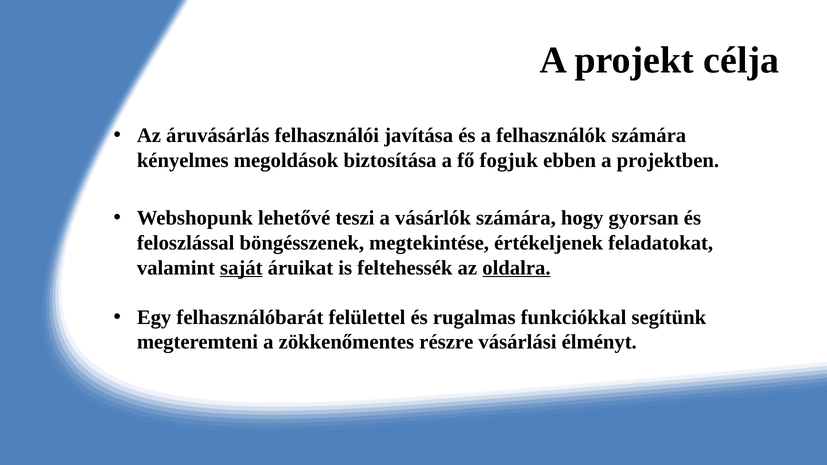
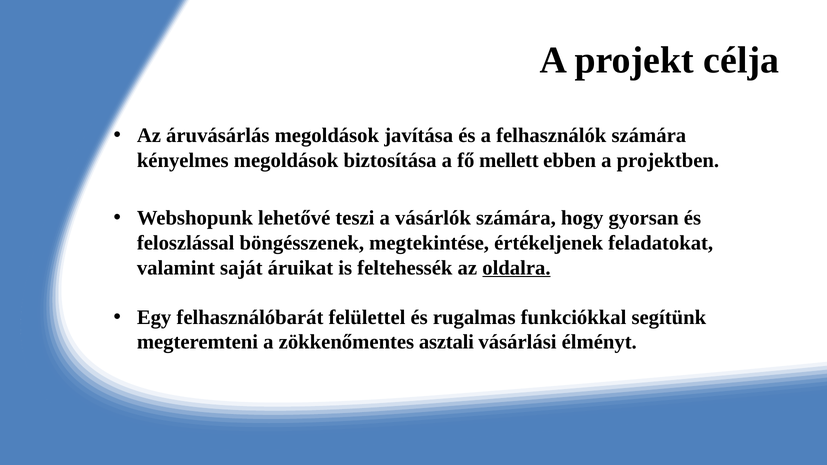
áruvásárlás felhasználói: felhasználói -> megoldások (327, 136)
fogjuk: fogjuk -> mellett (509, 160)
saját underline: present -> none (241, 268)
részre: részre -> asztali (446, 342)
